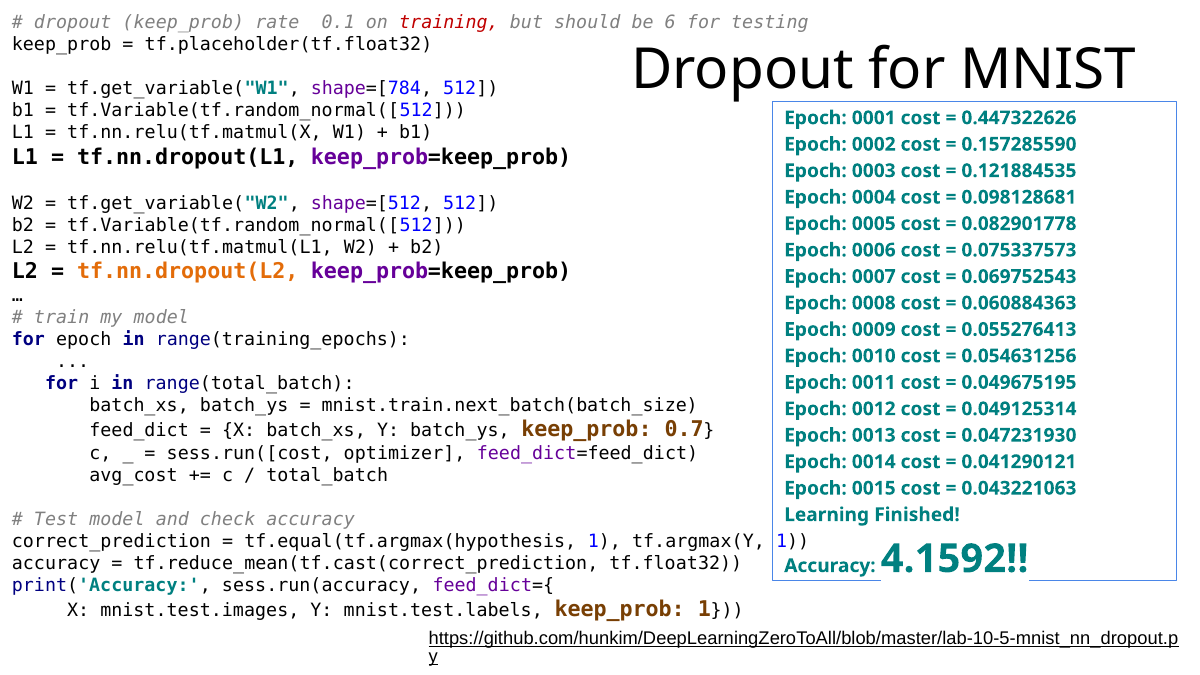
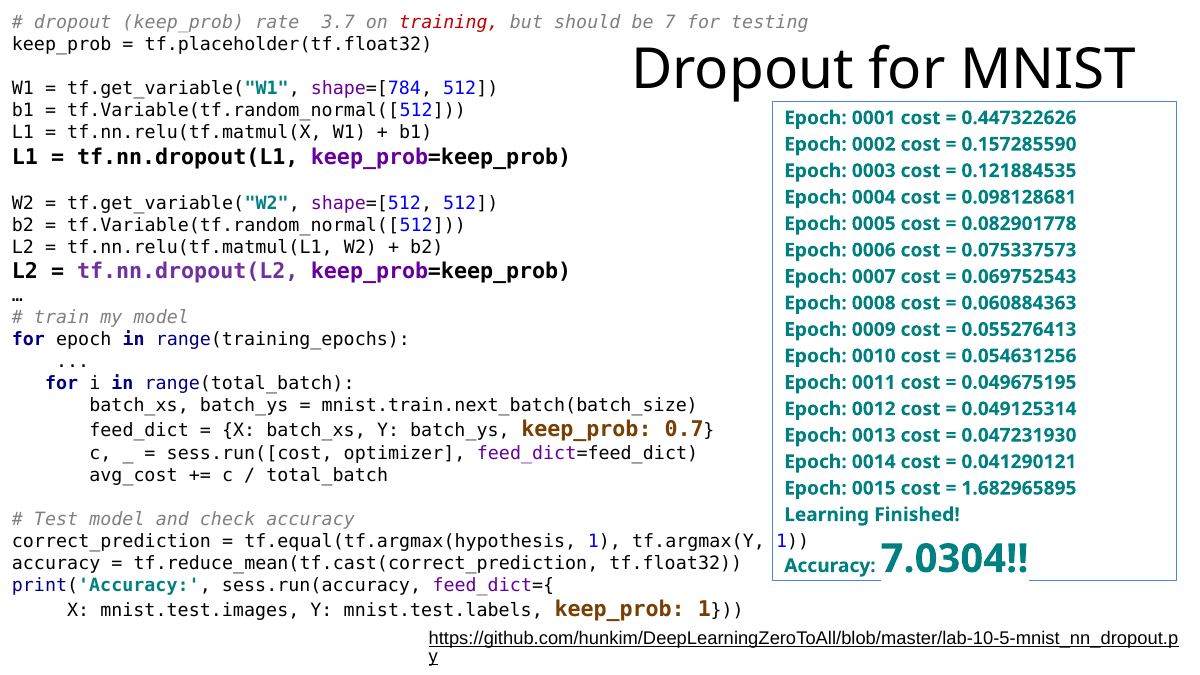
0.1: 0.1 -> 3.7 (338, 23)
6: 6 -> 7 (670, 23)
tf.nn.dropout(L2 colour: orange -> purple (188, 271)
0.043221063: 0.043221063 -> 1.682965895 (1019, 488)
4.1592: 4.1592 -> 7.0304 (955, 559)
